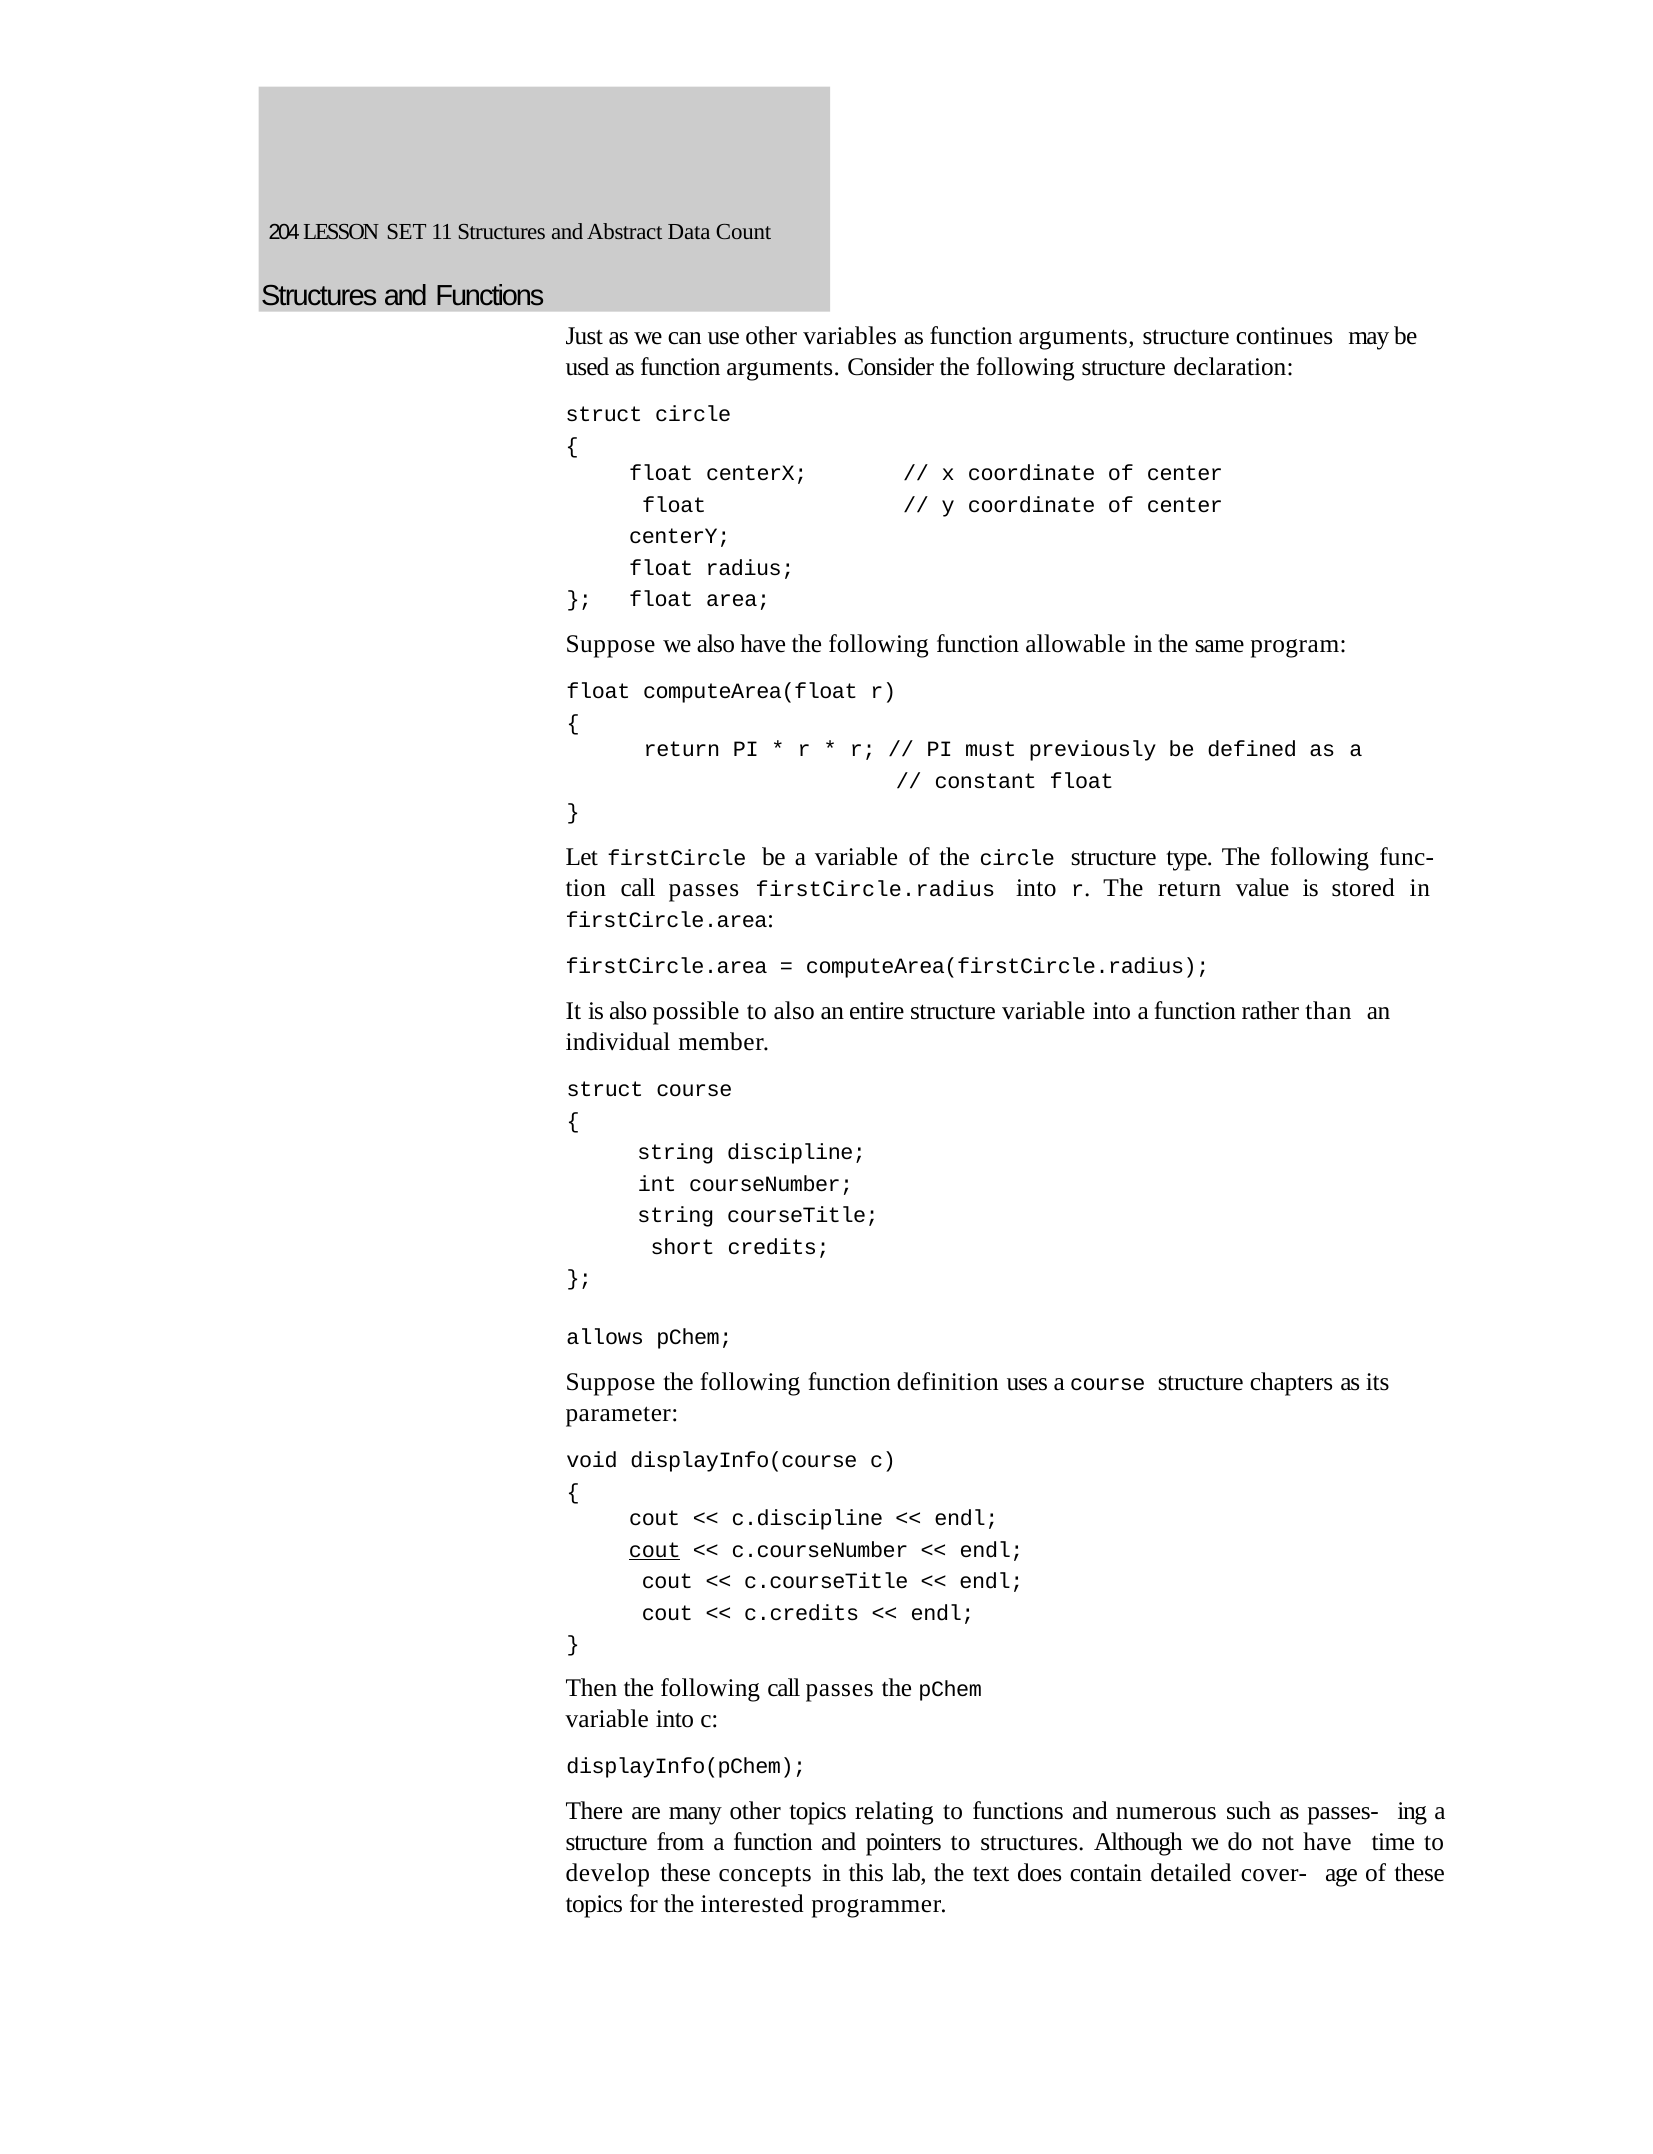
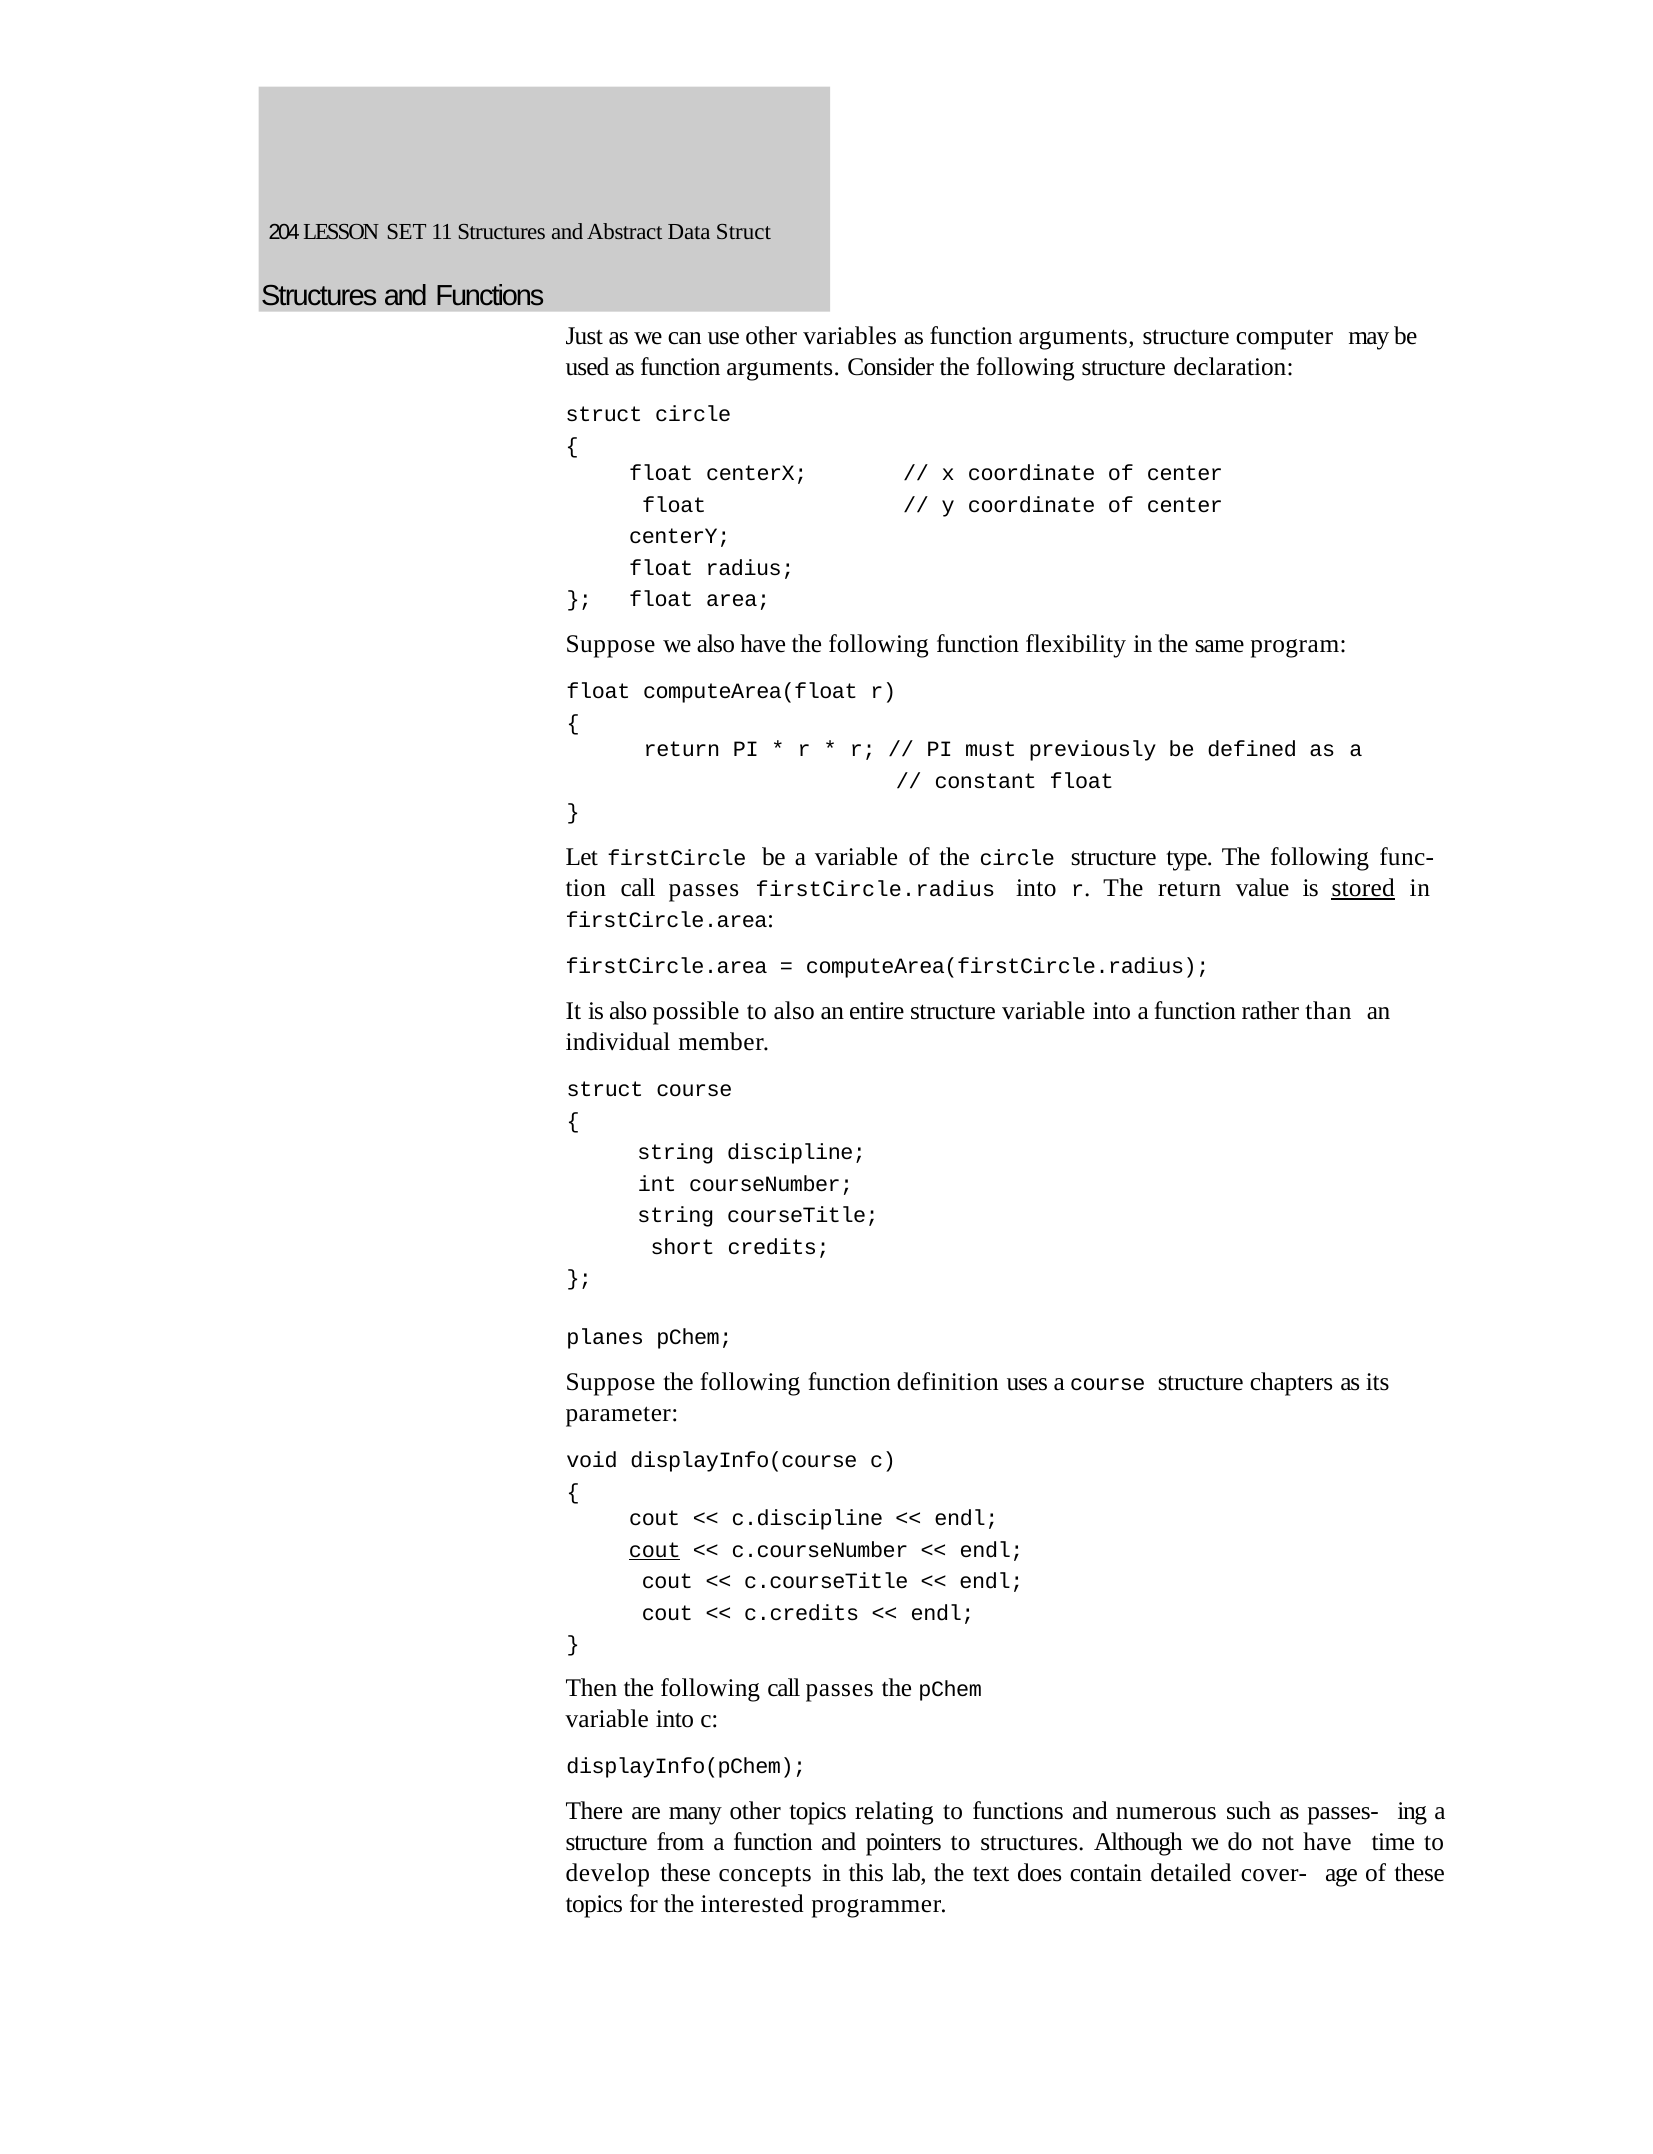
Data Count: Count -> Struct (743, 232)
continues: continues -> computer (1284, 336)
allowable: allowable -> flexibility (1076, 644)
stored underline: none -> present (1363, 888)
allows: allows -> planes (605, 1337)
